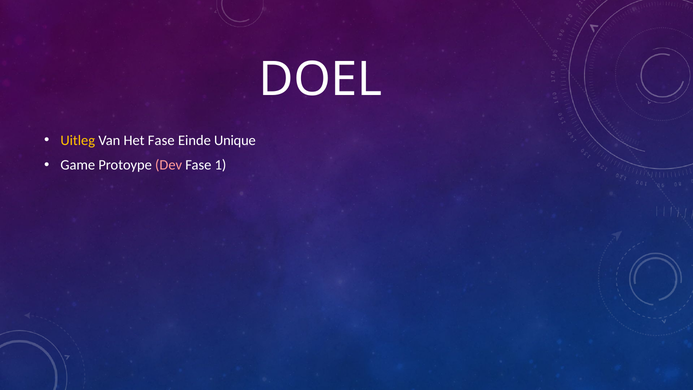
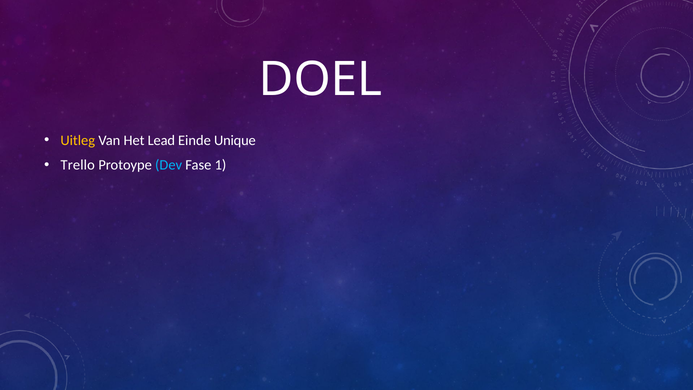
Het Fase: Fase -> Lead (161, 140)
Game: Game -> Trello (78, 165)
Dev colour: pink -> light blue (169, 165)
